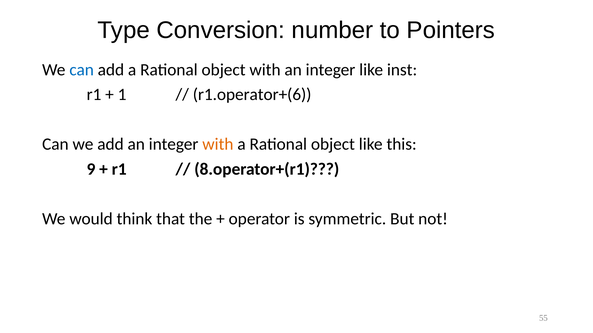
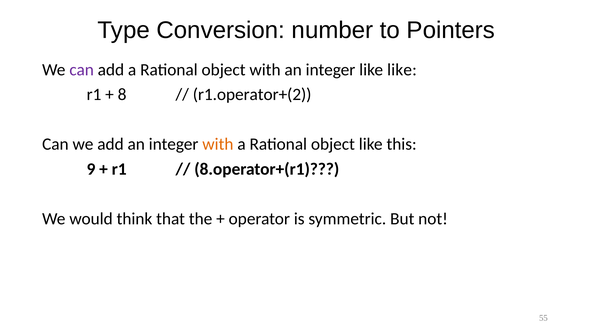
can colour: blue -> purple (82, 70)
like inst: inst -> like (402, 70)
1: 1 -> 8 (122, 95)
r1.operator+(6: r1.operator+(6 -> r1.operator+(2 (252, 95)
